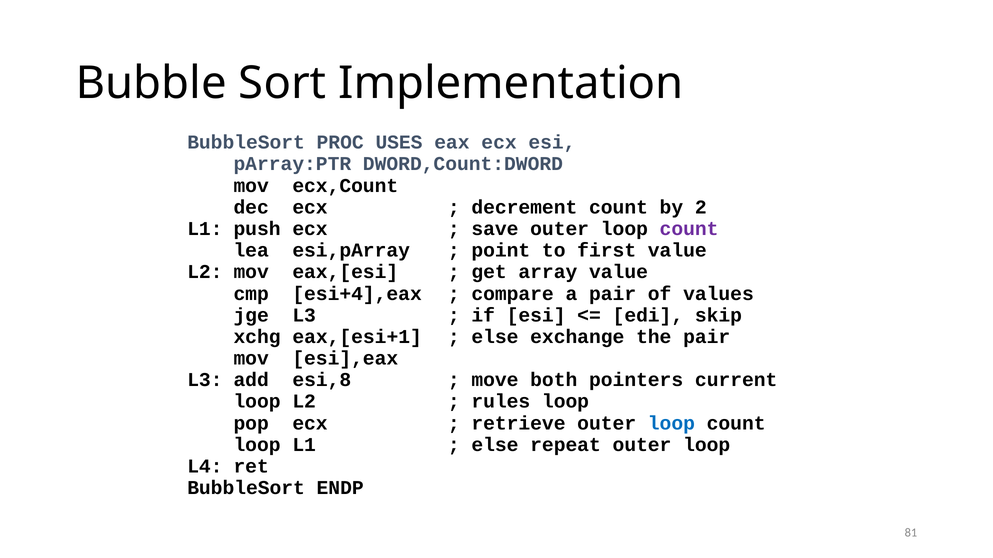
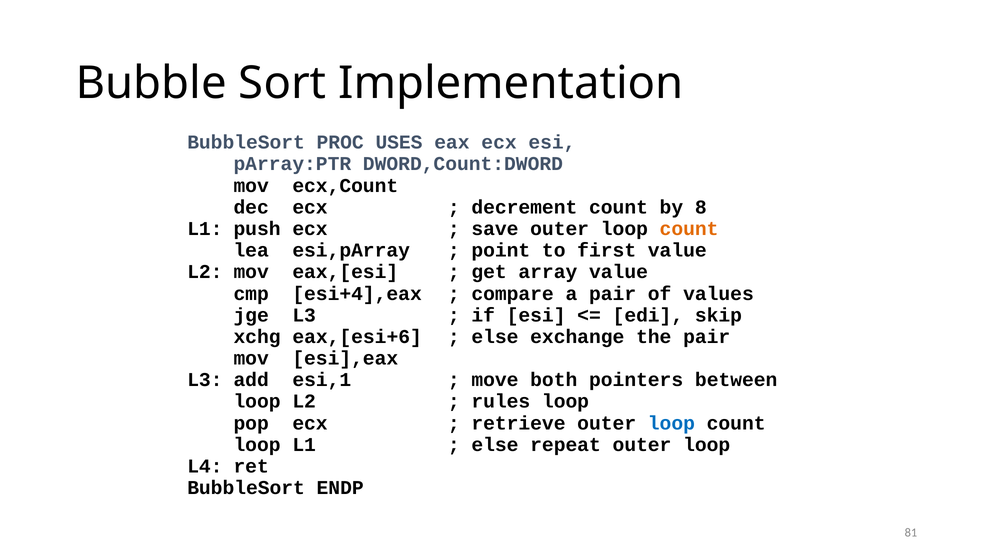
2: 2 -> 8 (701, 207)
count colour: purple -> orange (689, 229)
eax,[esi+1: eax,[esi+1 -> eax,[esi+6 (357, 337)
esi,8: esi,8 -> esi,1 (322, 380)
current: current -> between (736, 380)
